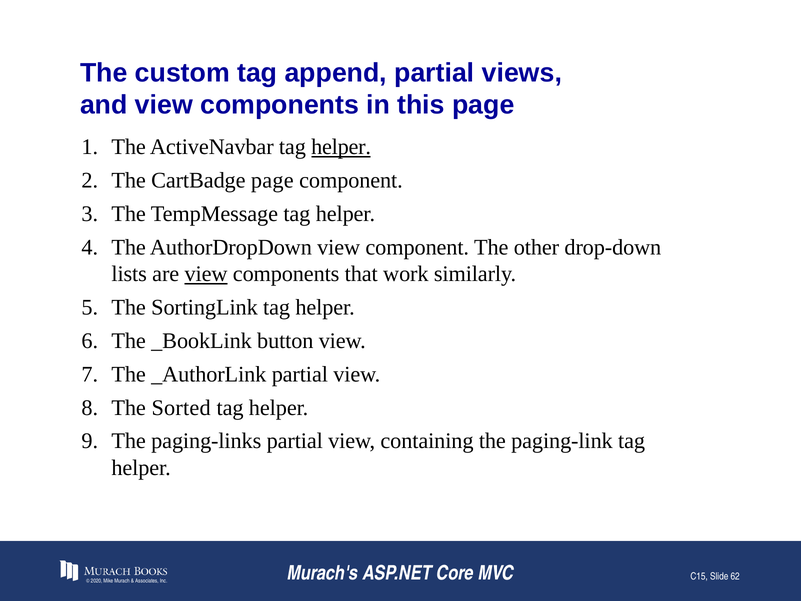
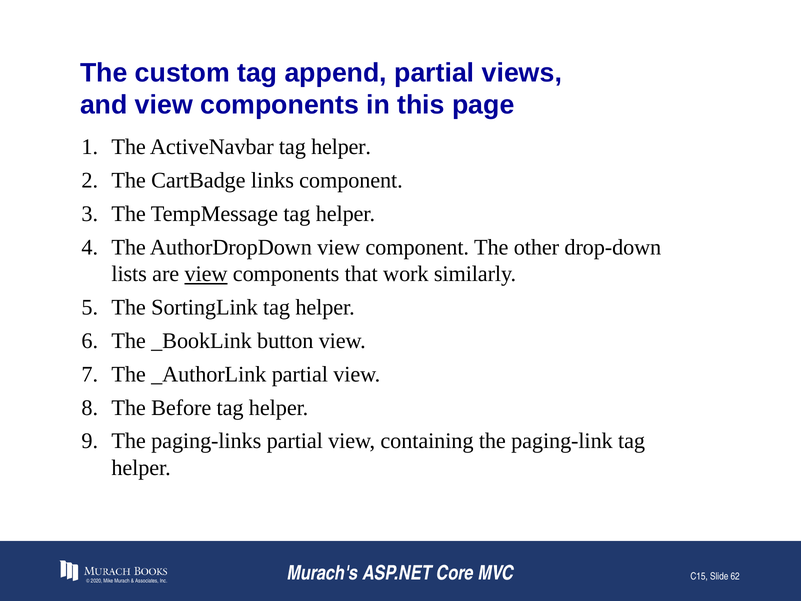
helper underline: present -> none (341, 147)
CartBadge page: page -> links (272, 180)
Sorted: Sorted -> Before (181, 408)
